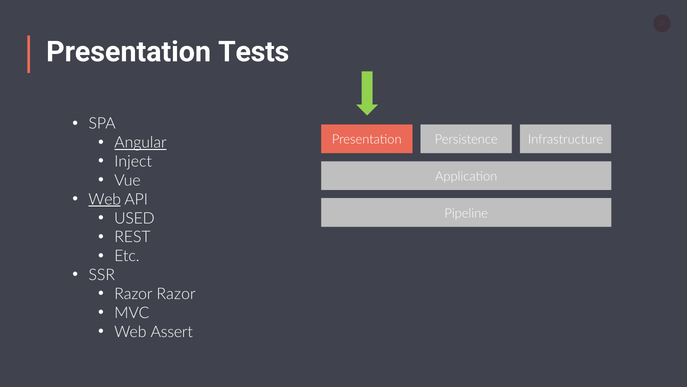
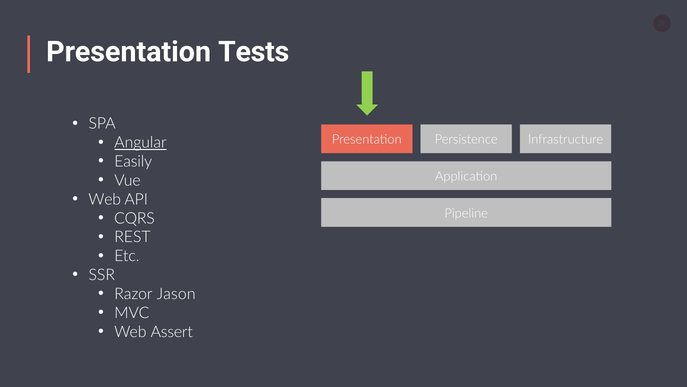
Inject: Inject -> Easily (133, 161)
Web underline: present -> none (105, 199)
USED: USED -> CQRS (134, 218)
Razor Razor: Razor -> Jason (176, 294)
